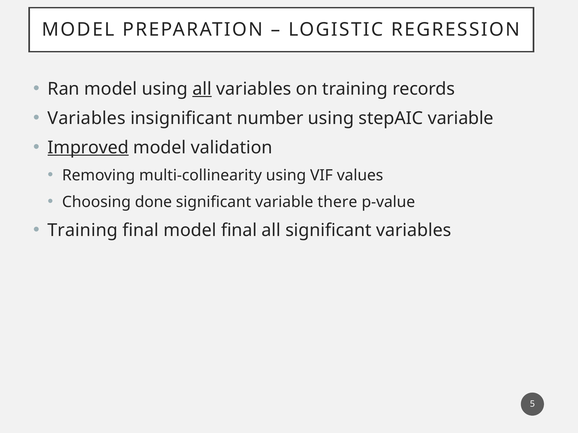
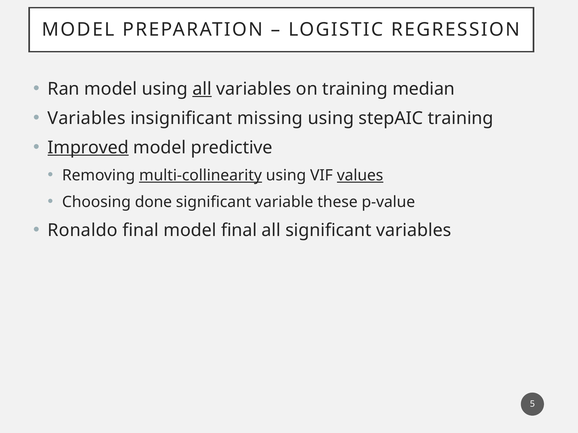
records: records -> median (424, 89)
number: number -> missing (270, 118)
stepAIC variable: variable -> training (461, 118)
validation: validation -> predictive (232, 148)
multi-collinearity underline: none -> present (201, 176)
values underline: none -> present (360, 176)
there: there -> these (337, 202)
Training: Training -> Ronaldo (83, 230)
